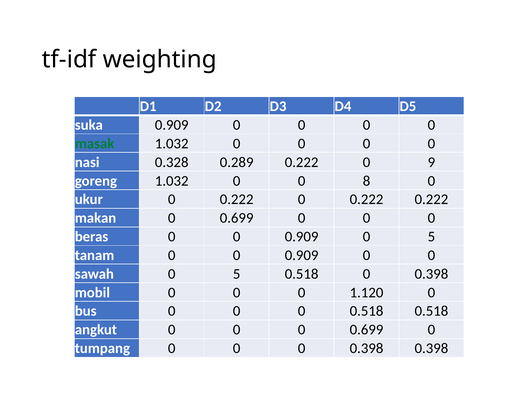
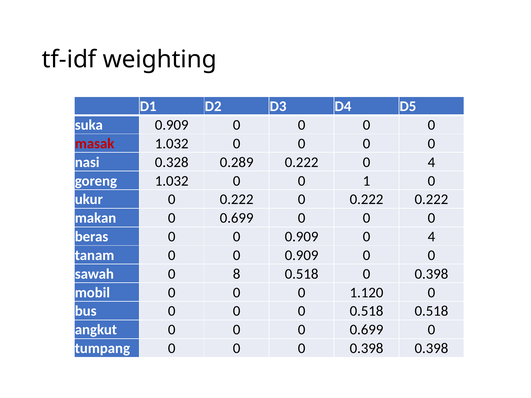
masak colour: green -> red (95, 144)
0.222 0 9: 9 -> 4 (431, 162)
8: 8 -> 1 (367, 181)
0.909 0 5: 5 -> 4 (431, 237)
sawah 0 5: 5 -> 8 (237, 274)
